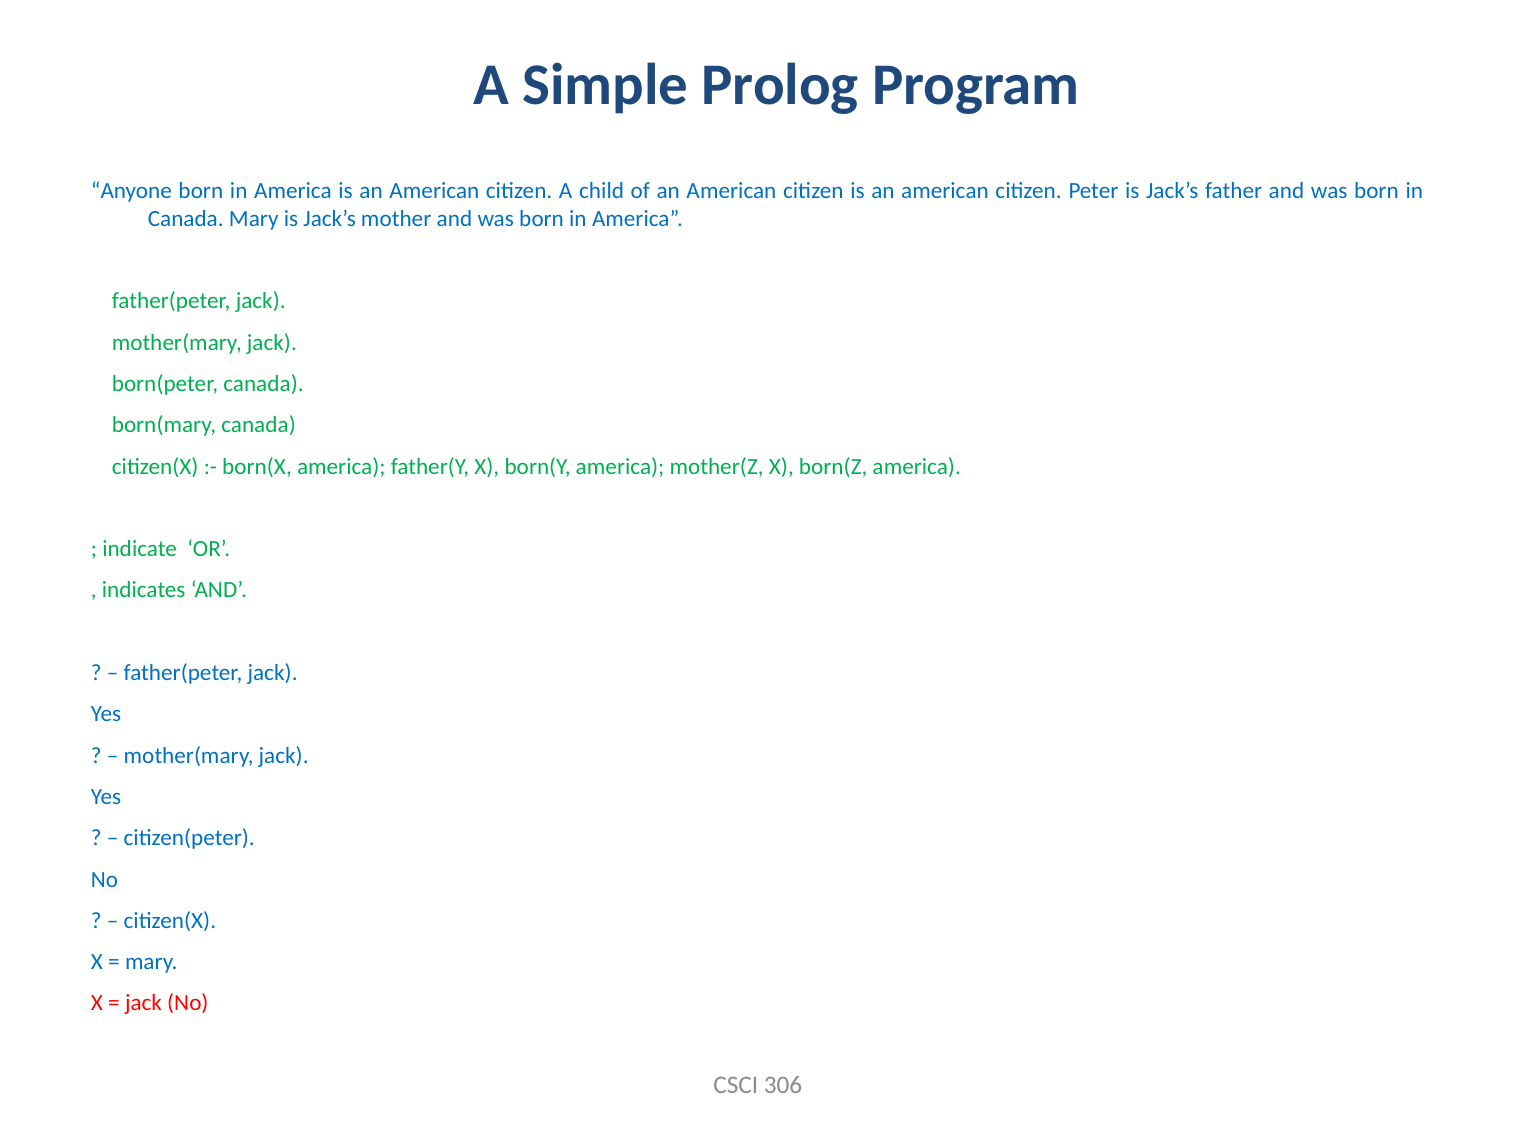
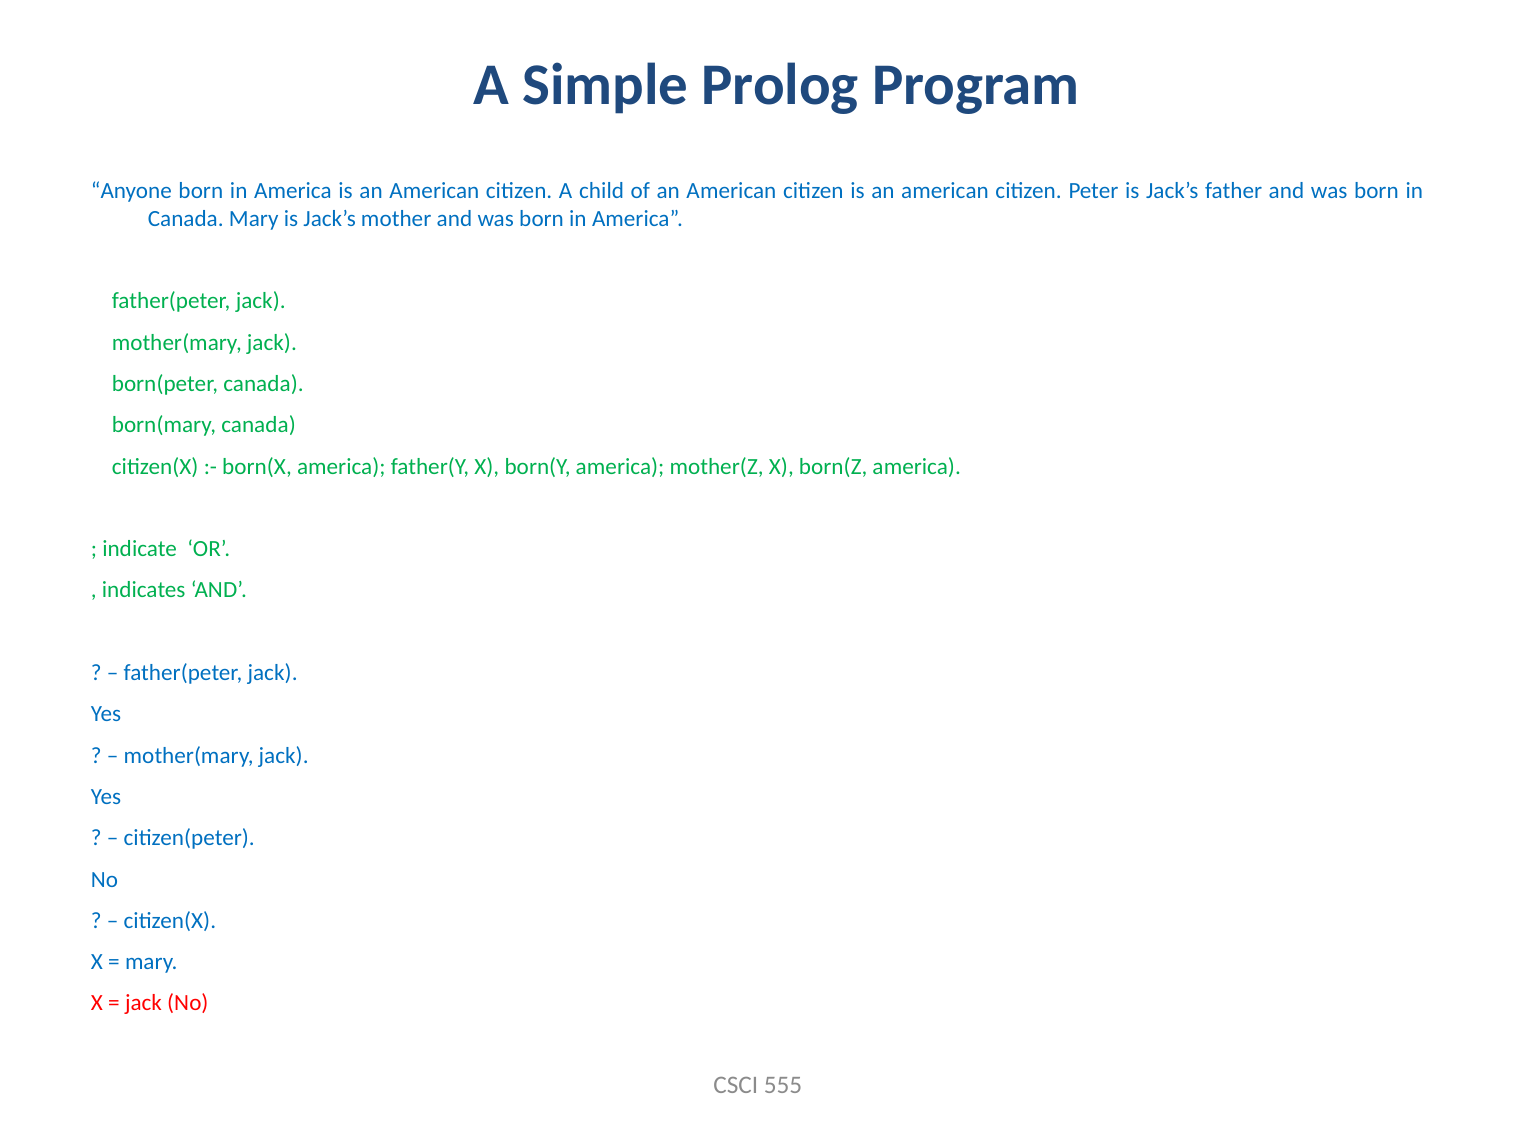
306: 306 -> 555 (783, 1086)
